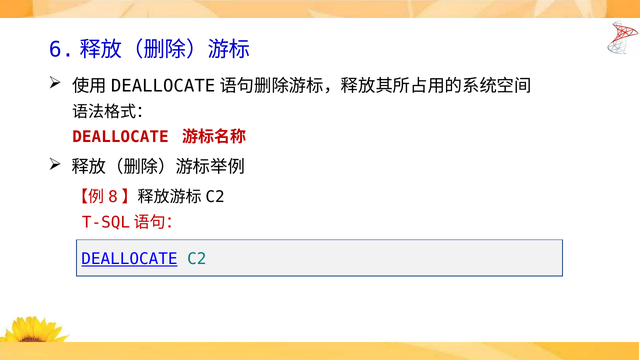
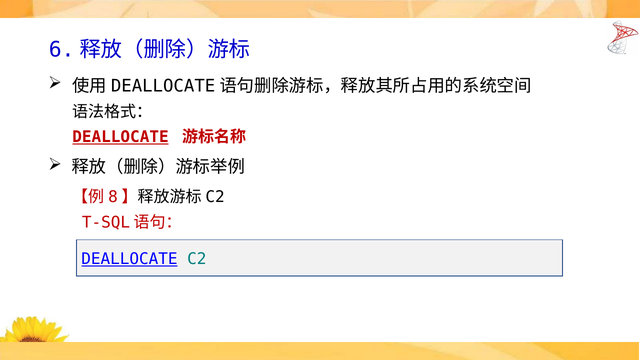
DEALLOCATE underline: none -> present (121, 137)
